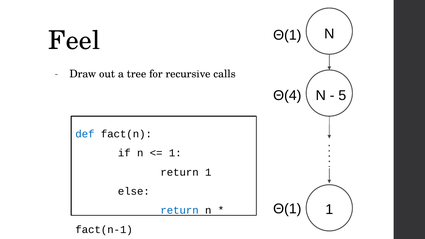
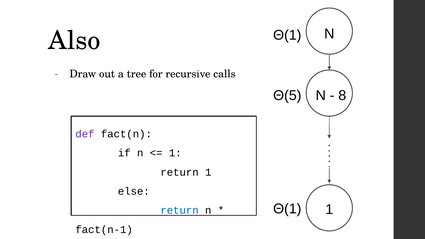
Feel: Feel -> Also (74, 41)
Θ(4: Θ(4 -> Θ(5 (287, 95)
5: 5 -> 8 (342, 96)
def colour: blue -> purple (85, 134)
